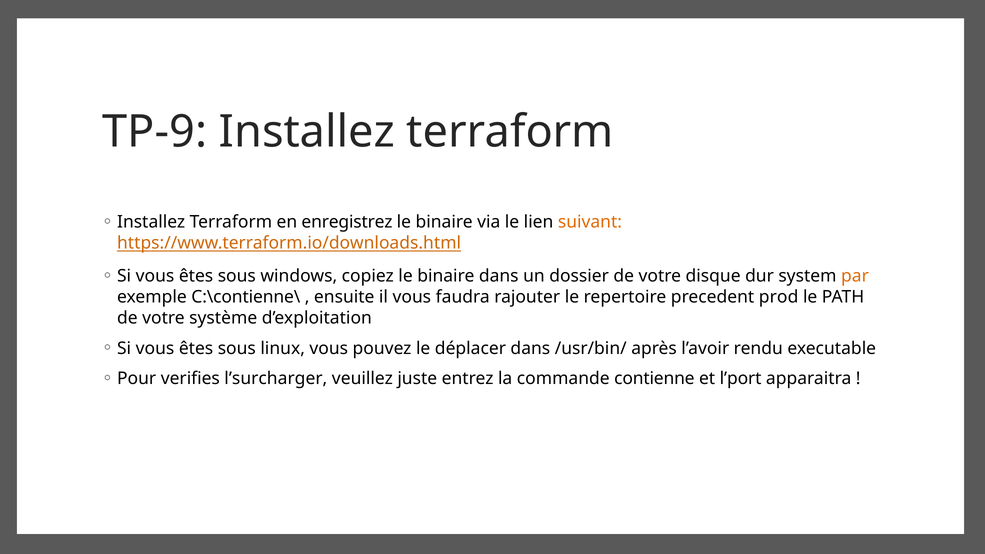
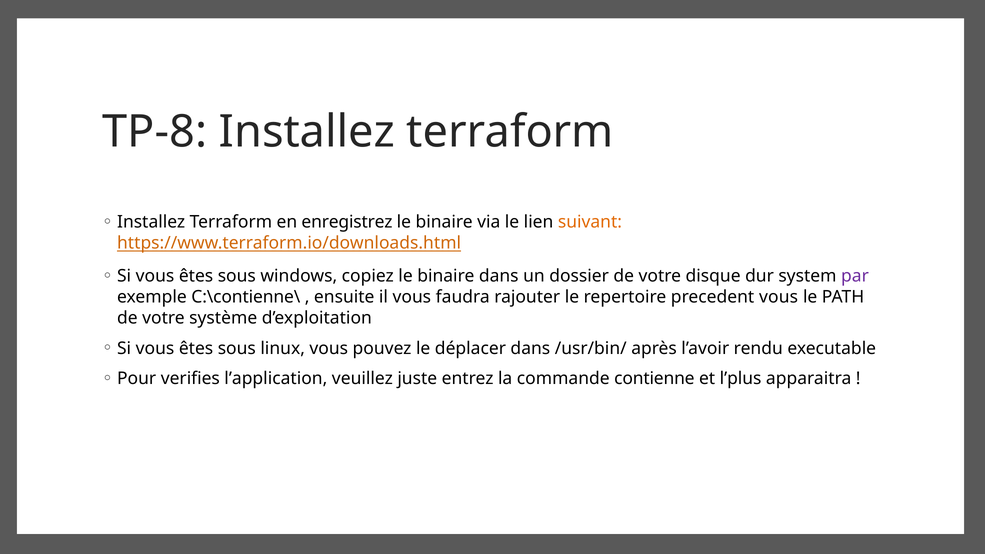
TP-9: TP-9 -> TP-8 (155, 132)
par colour: orange -> purple (855, 276)
precedent prod: prod -> vous (779, 297)
l’surcharger: l’surcharger -> l’application (276, 379)
l’port: l’port -> l’plus (741, 379)
